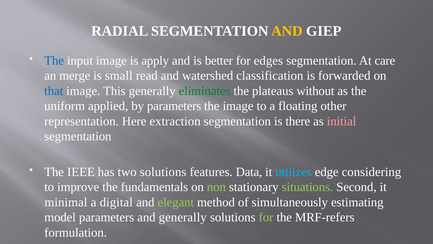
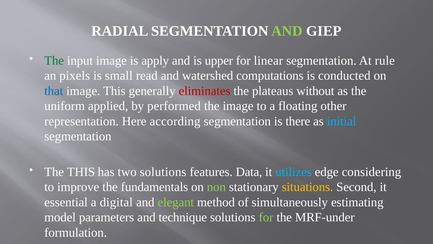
AND colour: yellow -> light green (287, 31)
The colour: blue -> green (54, 60)
better: better -> upper (219, 60)
edges: edges -> linear (268, 60)
care: care -> rule (385, 60)
merge: merge -> pixels (75, 76)
classification: classification -> computations (270, 76)
forwarded: forwarded -> conducted (344, 76)
eliminates colour: green -> red (205, 91)
by parameters: parameters -> performed (174, 106)
extraction: extraction -> according (175, 121)
initial colour: pink -> light blue (342, 121)
The IEEE: IEEE -> THIS (81, 172)
situations colour: light green -> yellow (307, 187)
minimal: minimal -> essential (66, 202)
and generally: generally -> technique (183, 217)
MRF-refers: MRF-refers -> MRF-under (325, 217)
